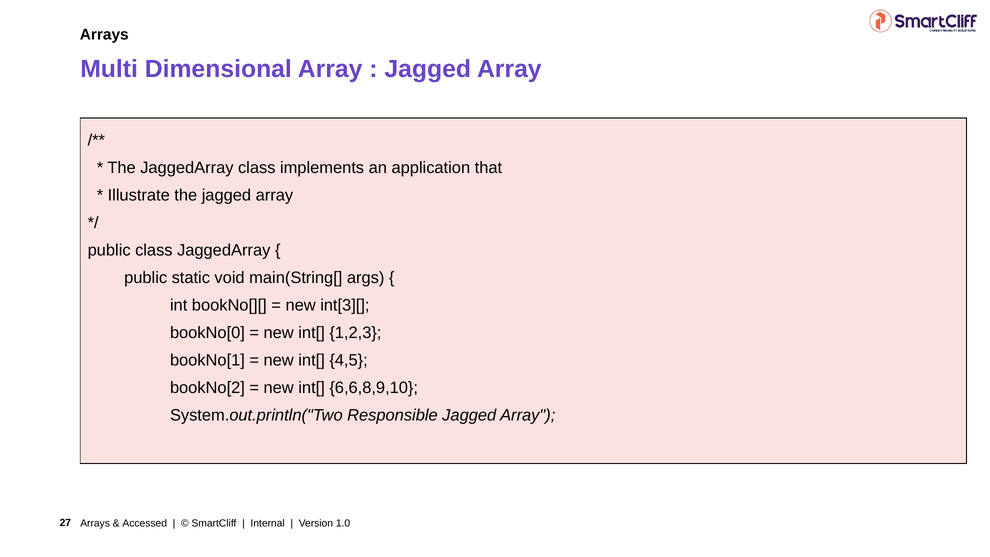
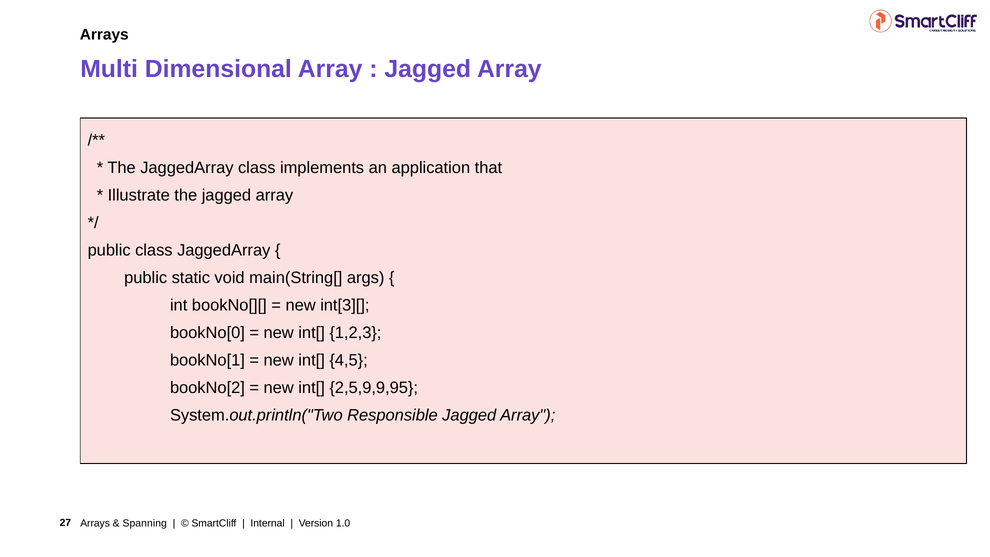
6,6,8,9,10: 6,6,8,9,10 -> 2,5,9,9,95 (374, 387)
Accessed: Accessed -> Spanning (145, 523)
